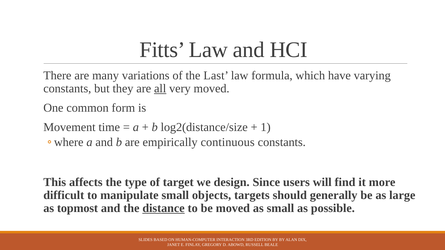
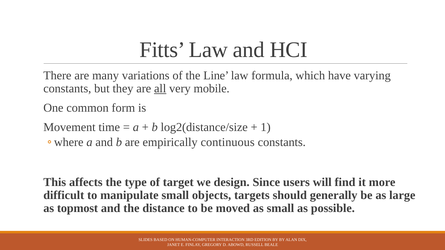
Last: Last -> Line (216, 75)
very moved: moved -> mobile (212, 89)
distance underline: present -> none (164, 208)
